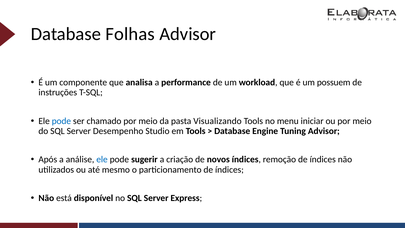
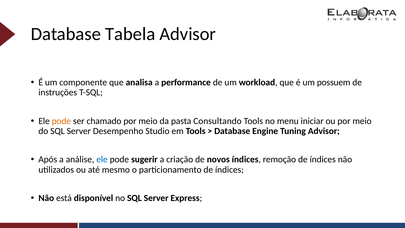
Folhas: Folhas -> Tabela (130, 34)
pode colour: blue -> orange (61, 121)
Visualizando: Visualizando -> Consultando (217, 121)
